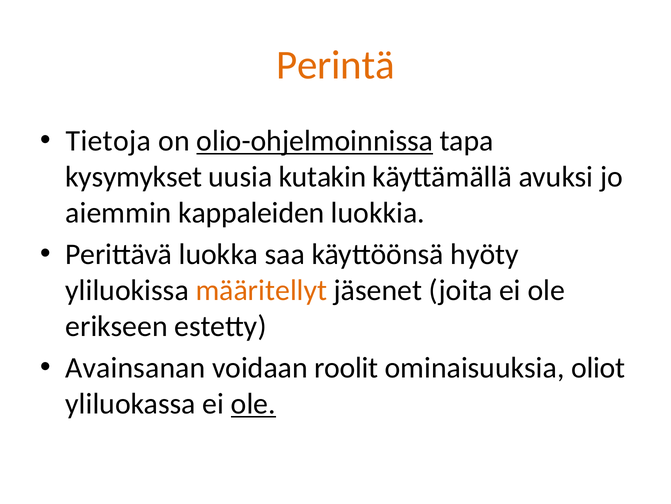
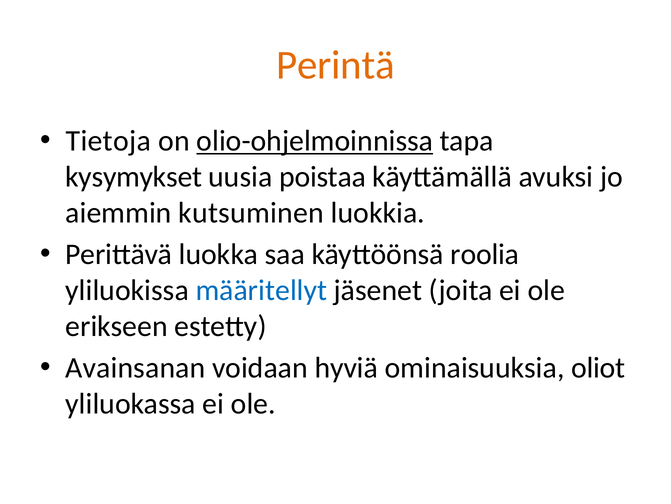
kutakin: kutakin -> poistaa (323, 177)
kappaleiden: kappaleiden -> kutsuminen (251, 212)
hyöty: hyöty -> roolia (485, 254)
määritellyt colour: orange -> blue (261, 290)
roolit: roolit -> hyviä (346, 367)
ole underline: present -> none (253, 403)
